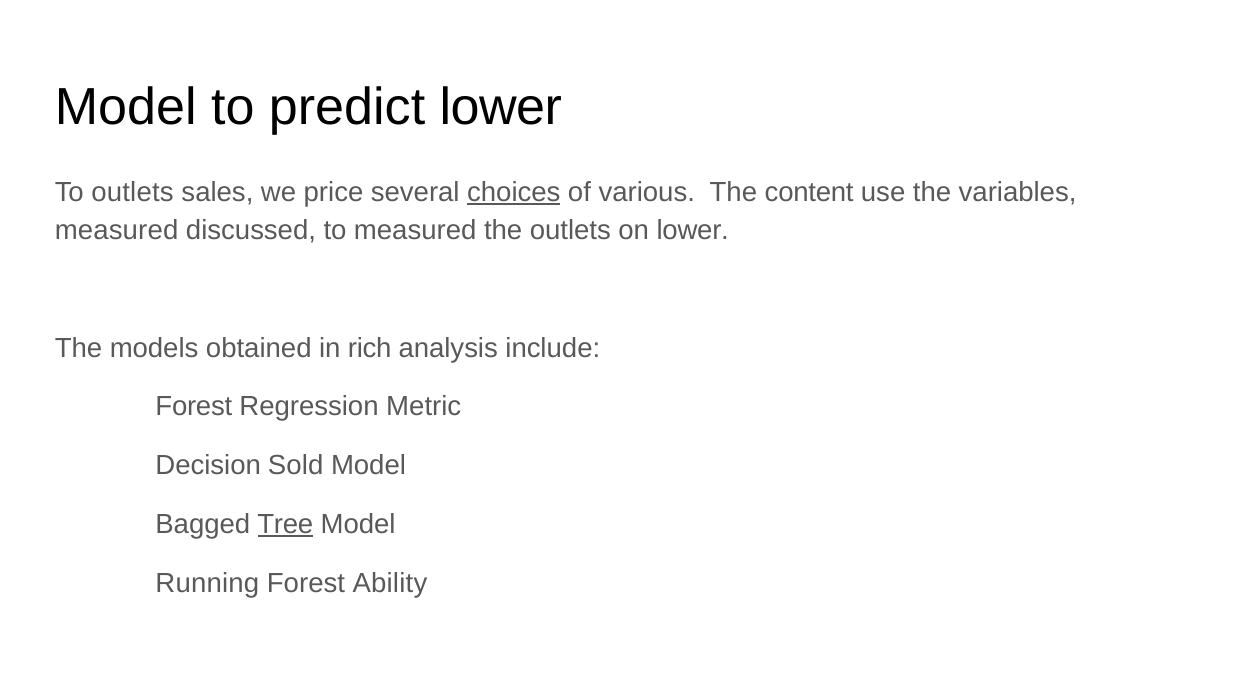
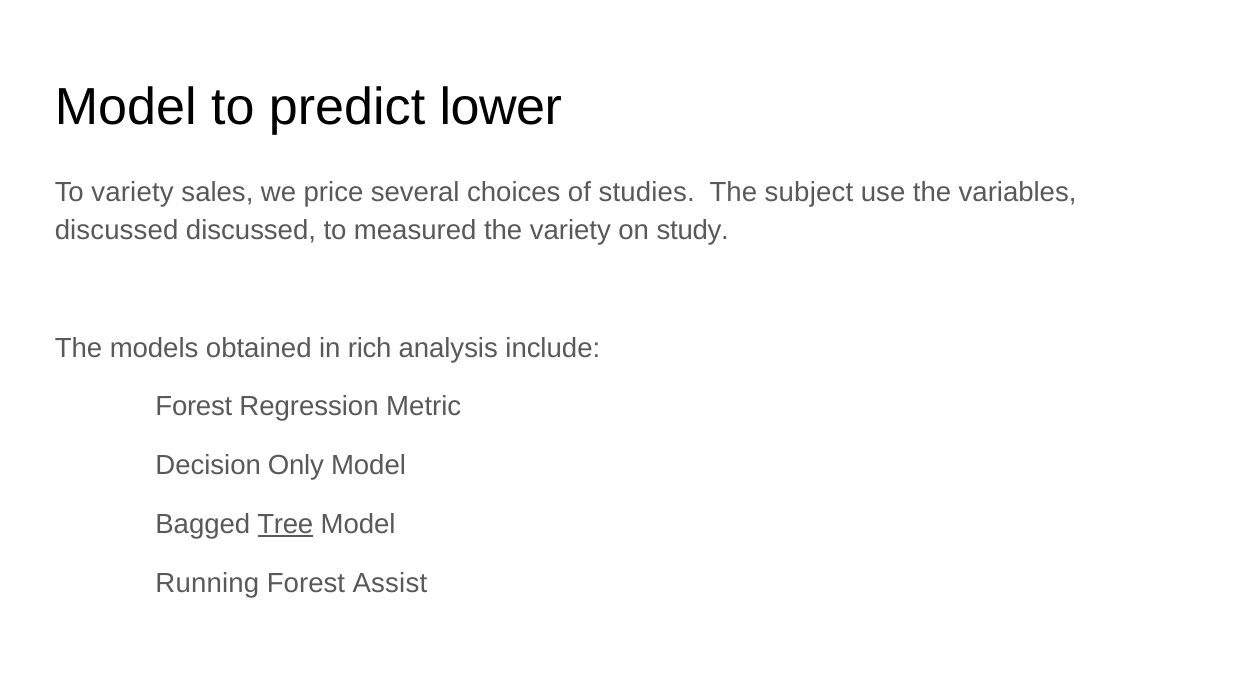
To outlets: outlets -> variety (133, 192)
choices underline: present -> none (514, 192)
various: various -> studies (647, 192)
content: content -> subject (809, 192)
measured: measured -> discussed (117, 230)
the outlets: outlets -> variety (570, 230)
on lower: lower -> study (693, 230)
Sold: Sold -> Only (296, 465)
Ability: Ability -> Assist (390, 583)
